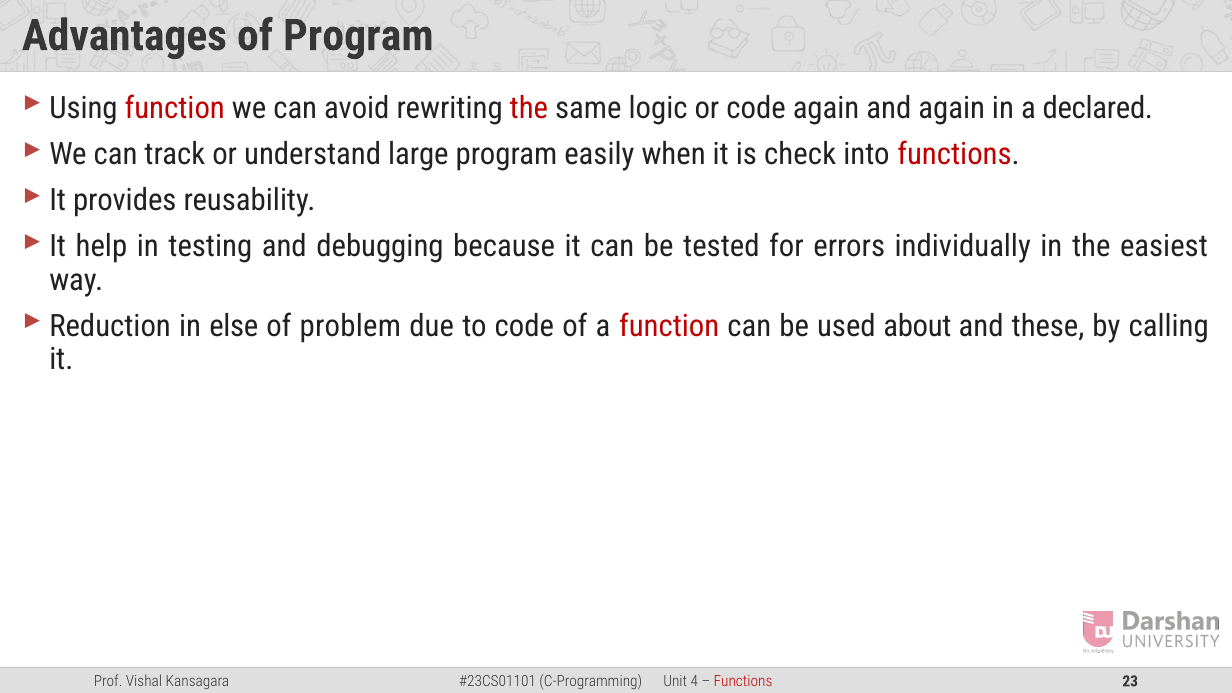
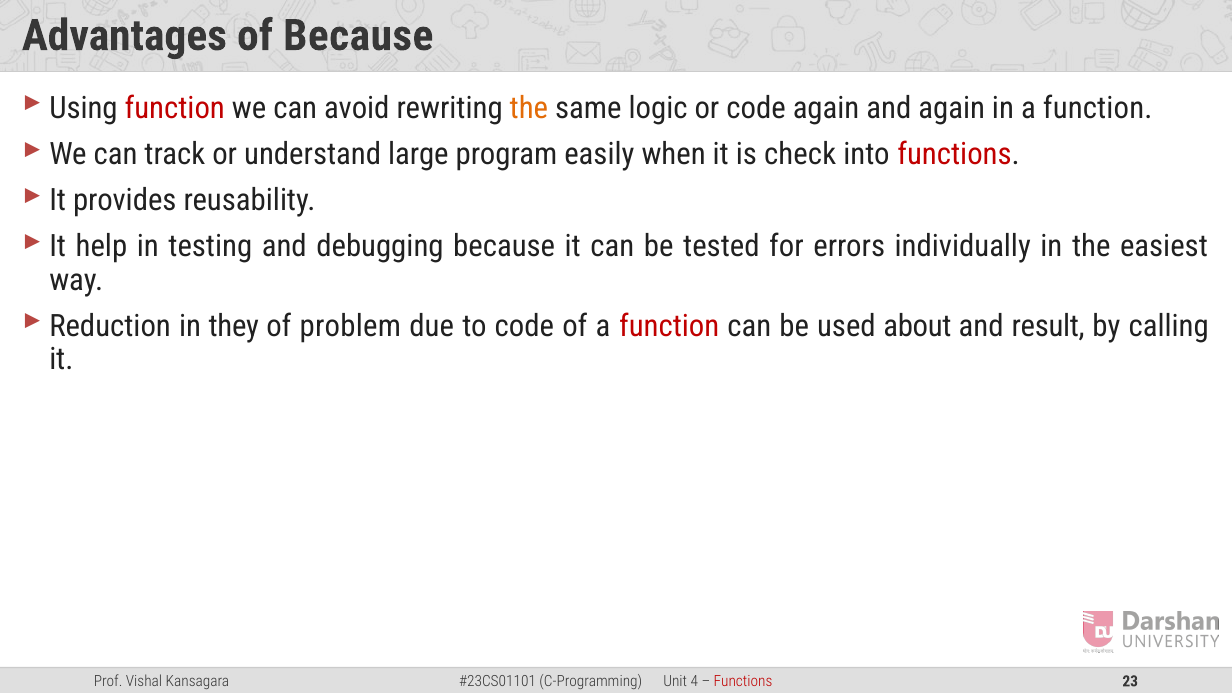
of Program: Program -> Because (358, 36)
the colour: red -> orange (529, 108)
in a declared: declared -> function (1098, 108)
else: else -> they (234, 326)
these: these -> result (1048, 326)
